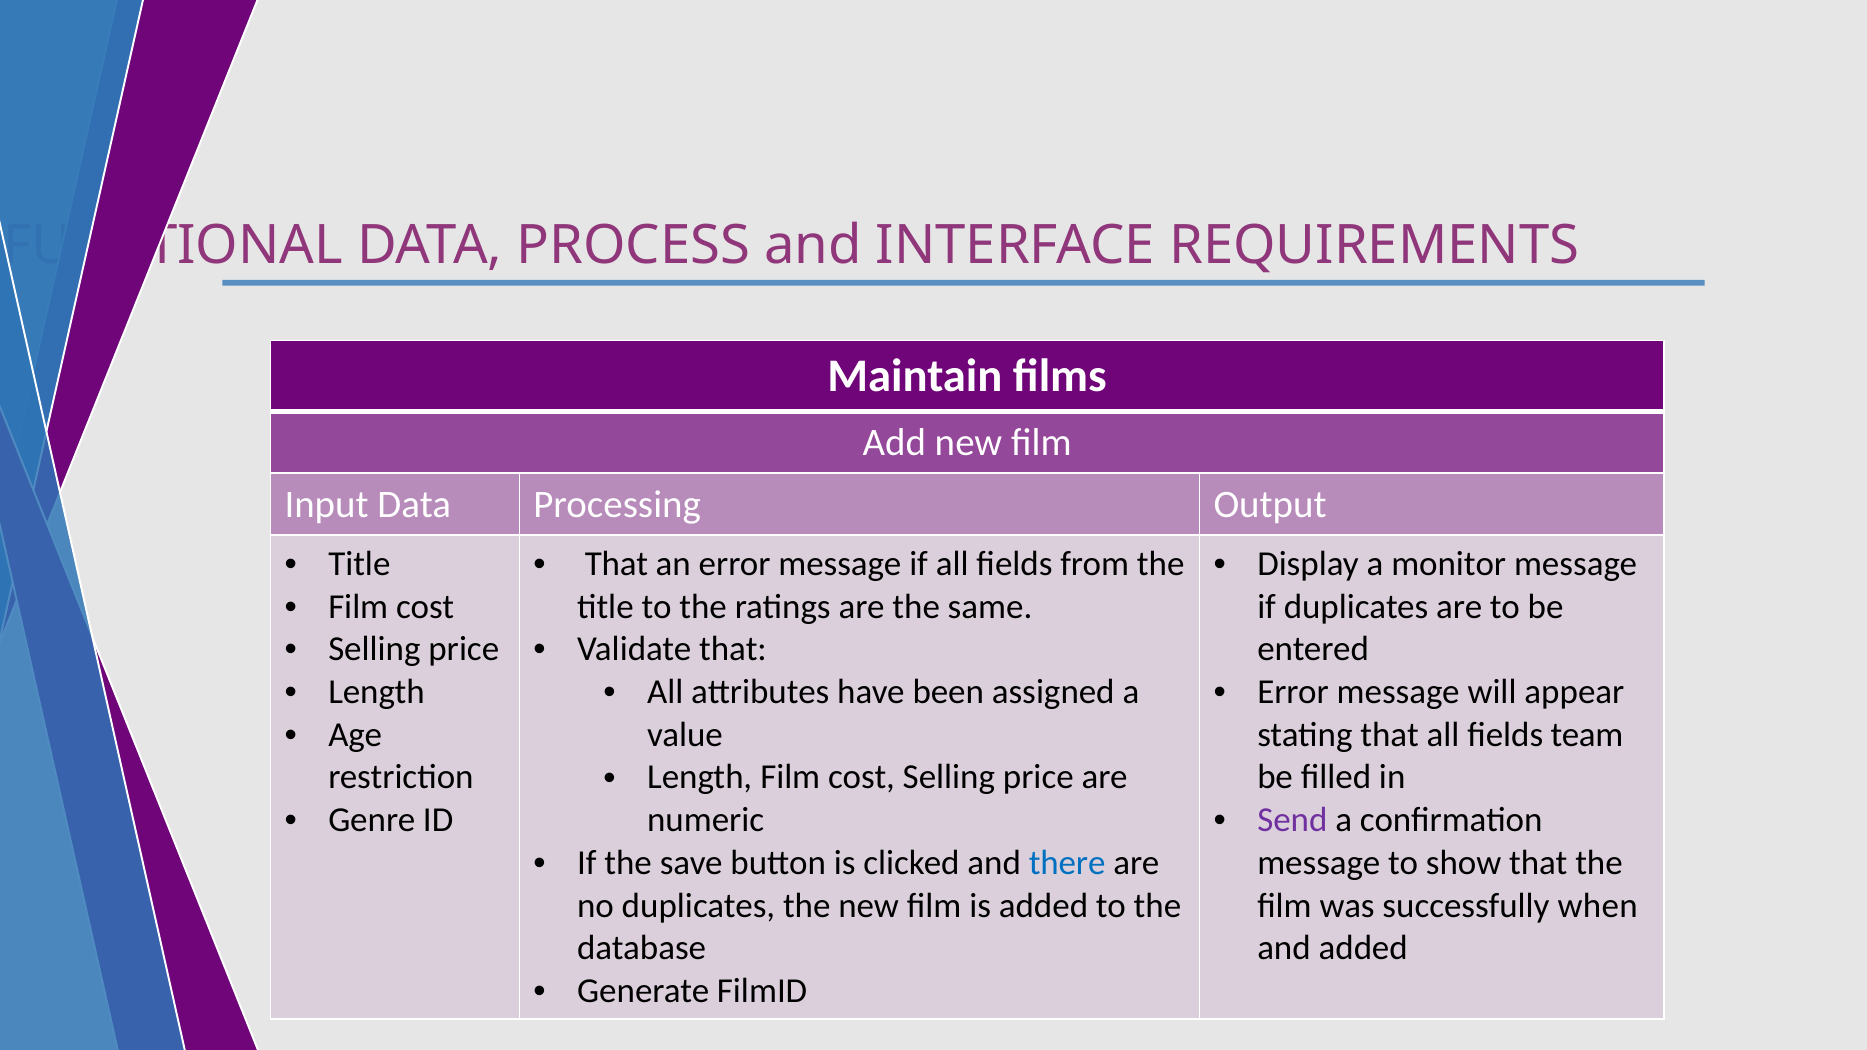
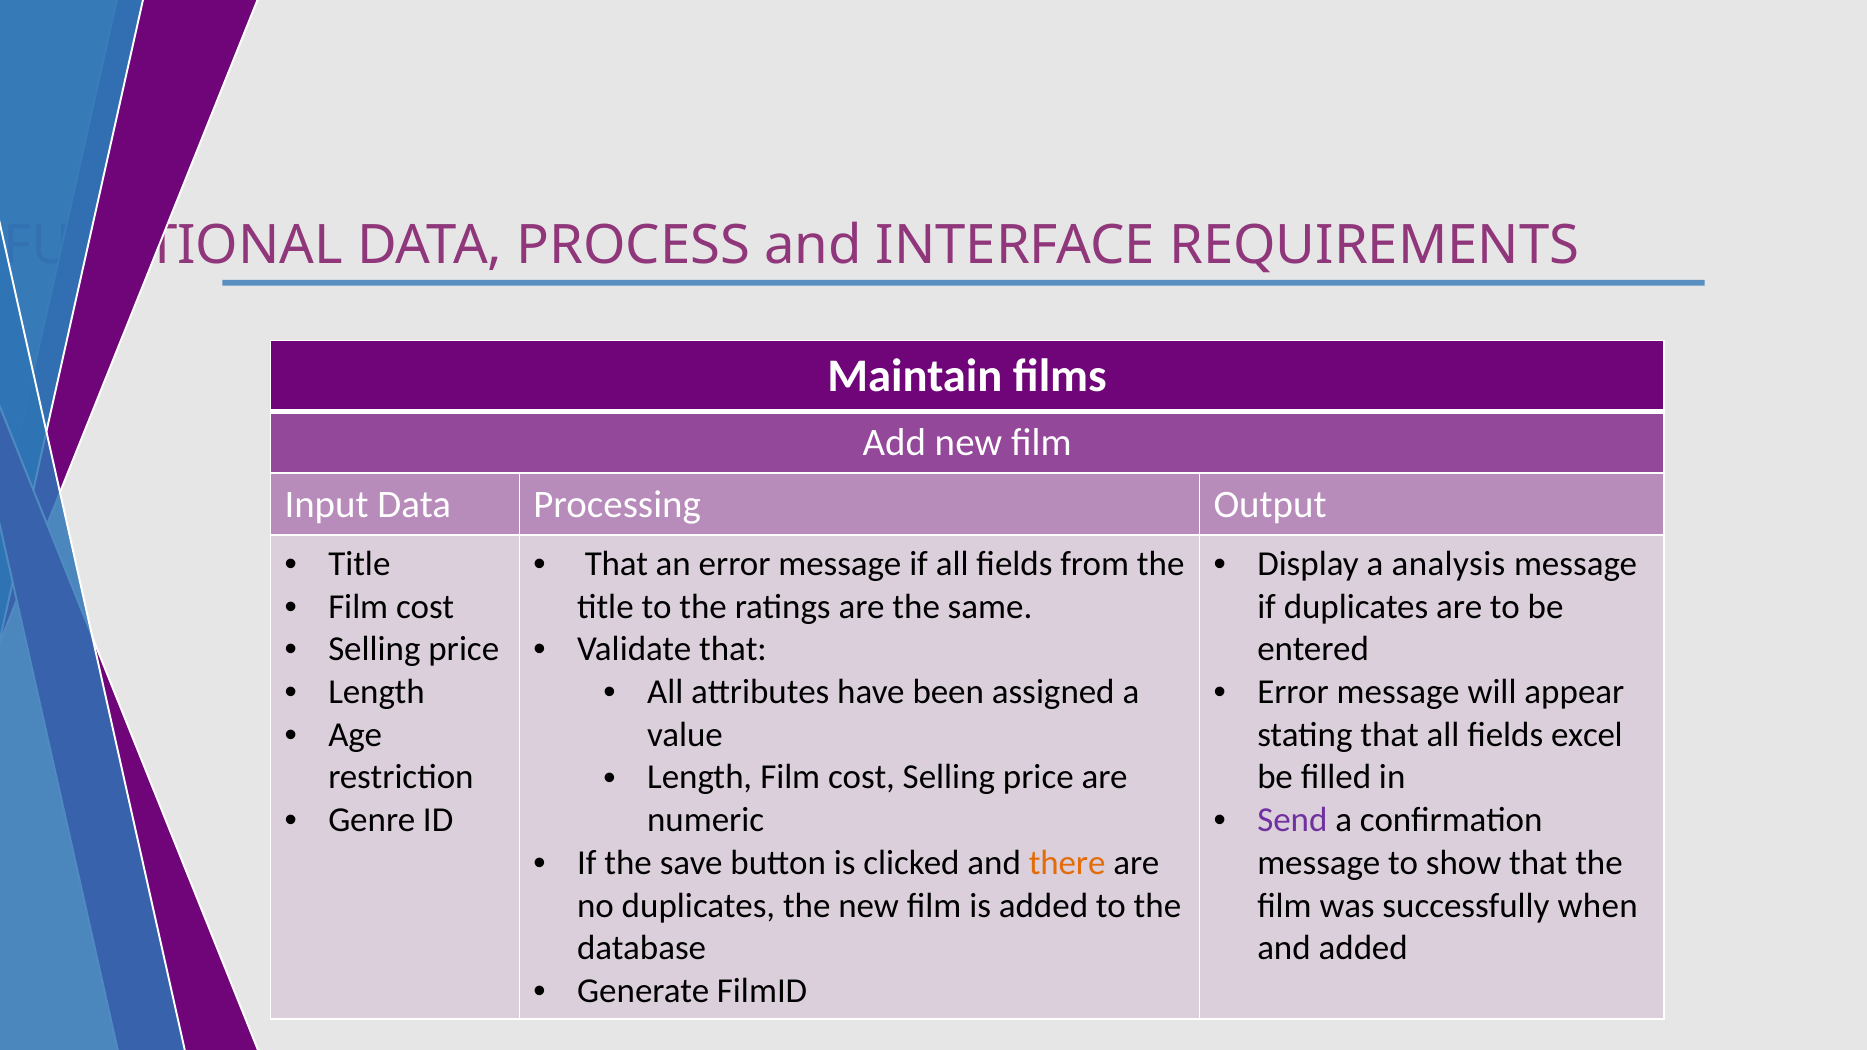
monitor: monitor -> analysis (1449, 564)
team: team -> excel (1587, 735)
there colour: blue -> orange (1067, 863)
